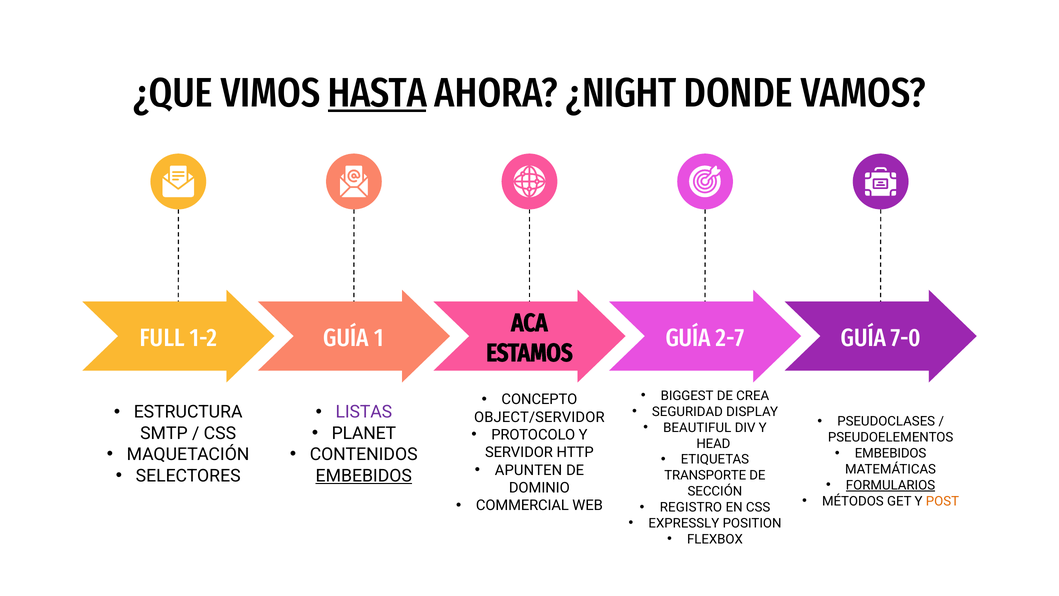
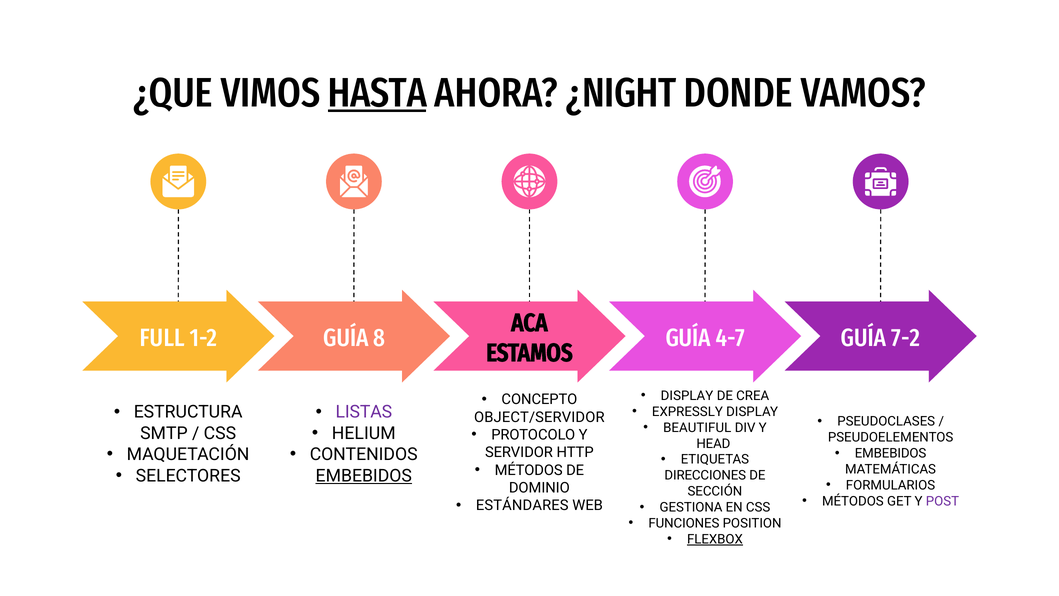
1: 1 -> 8 (379, 338)
2-7: 2-7 -> 4-7 (730, 338)
7-0: 7-0 -> 7-2 (906, 338)
BIGGEST: BIGGEST -> DISPLAY (687, 396)
SEGURIDAD: SEGURIDAD -> EXPRESSLY (687, 412)
PLANET: PLANET -> HELIUM (364, 433)
APUNTEN: APUNTEN -> MÉTODOS (529, 470)
TRANSPORTE: TRANSPORTE -> DIRECCIONES (705, 475)
FORMULARIOS underline: present -> none (891, 485)
POST colour: orange -> purple (942, 501)
COMMERCIAL: COMMERCIAL -> ESTÁNDARES (522, 505)
REGISTRO: REGISTRO -> GESTIONA (691, 507)
EXPRESSLY: EXPRESSLY -> FUNCIONES (684, 523)
FLEXBOX underline: none -> present (715, 539)
